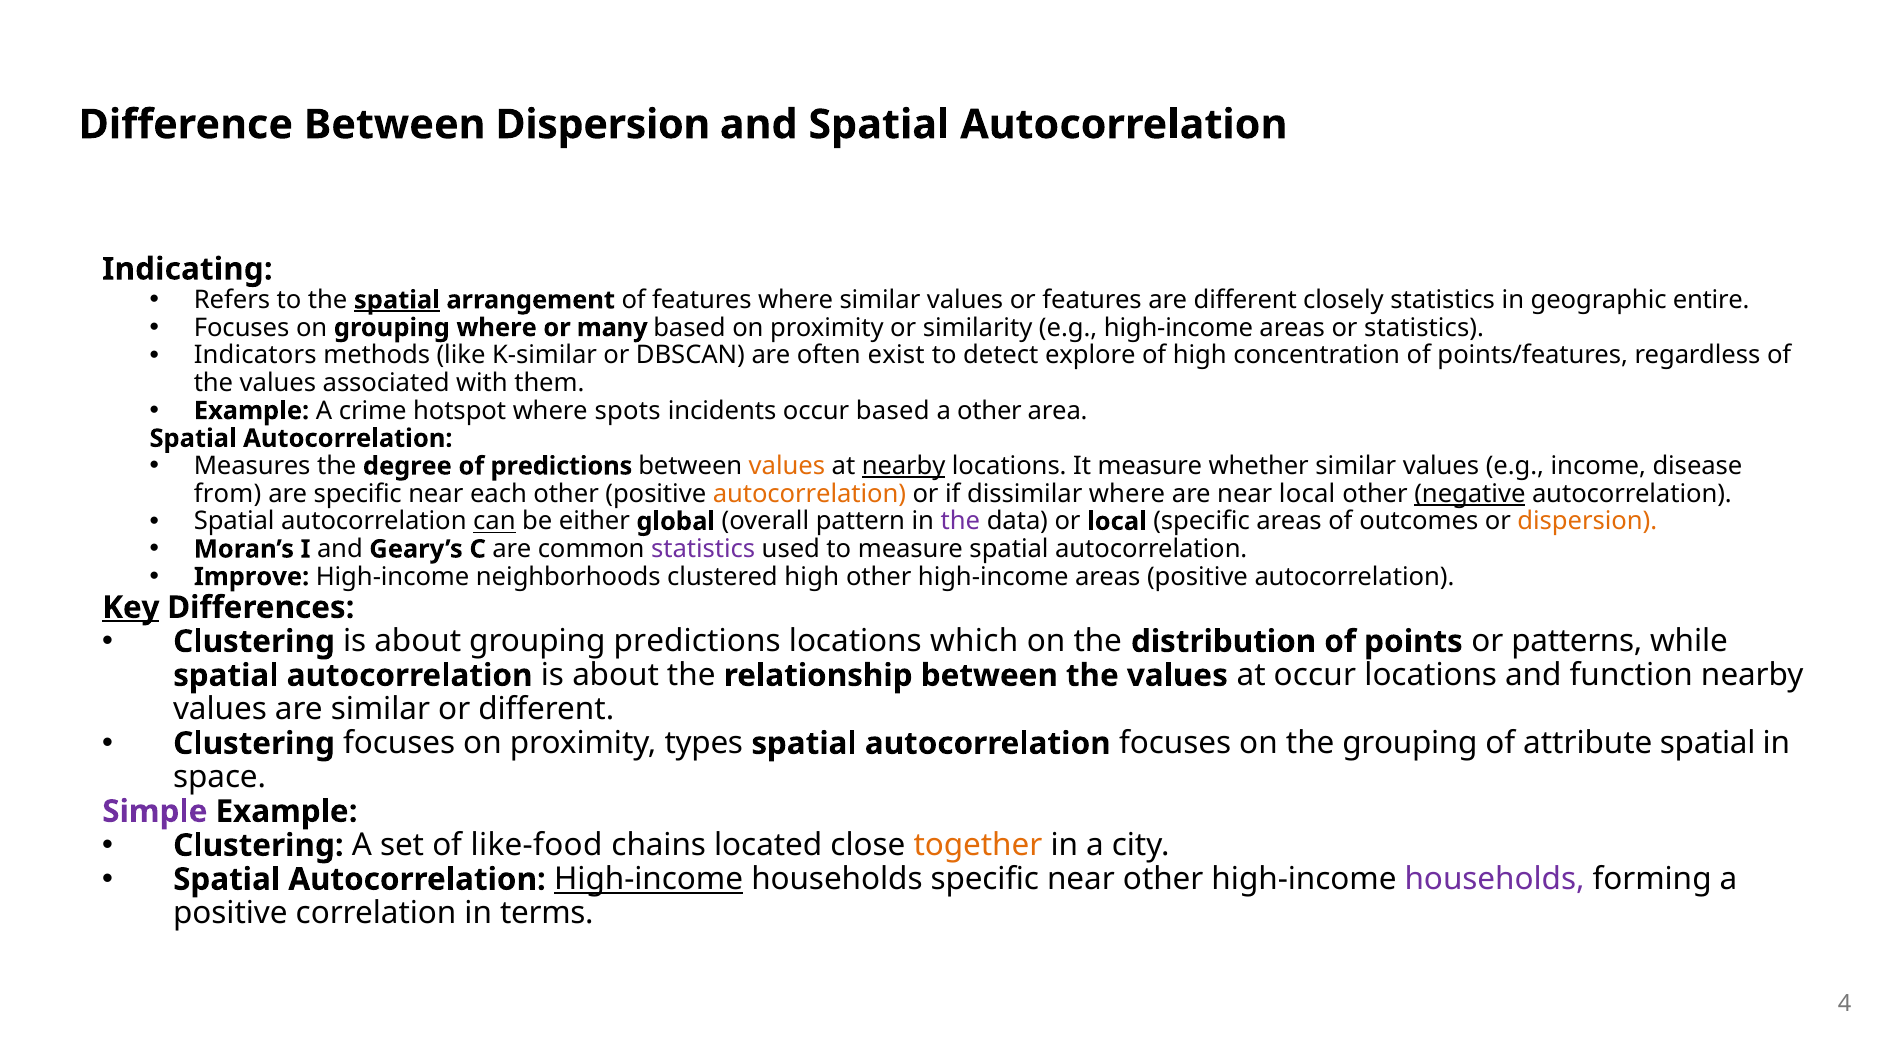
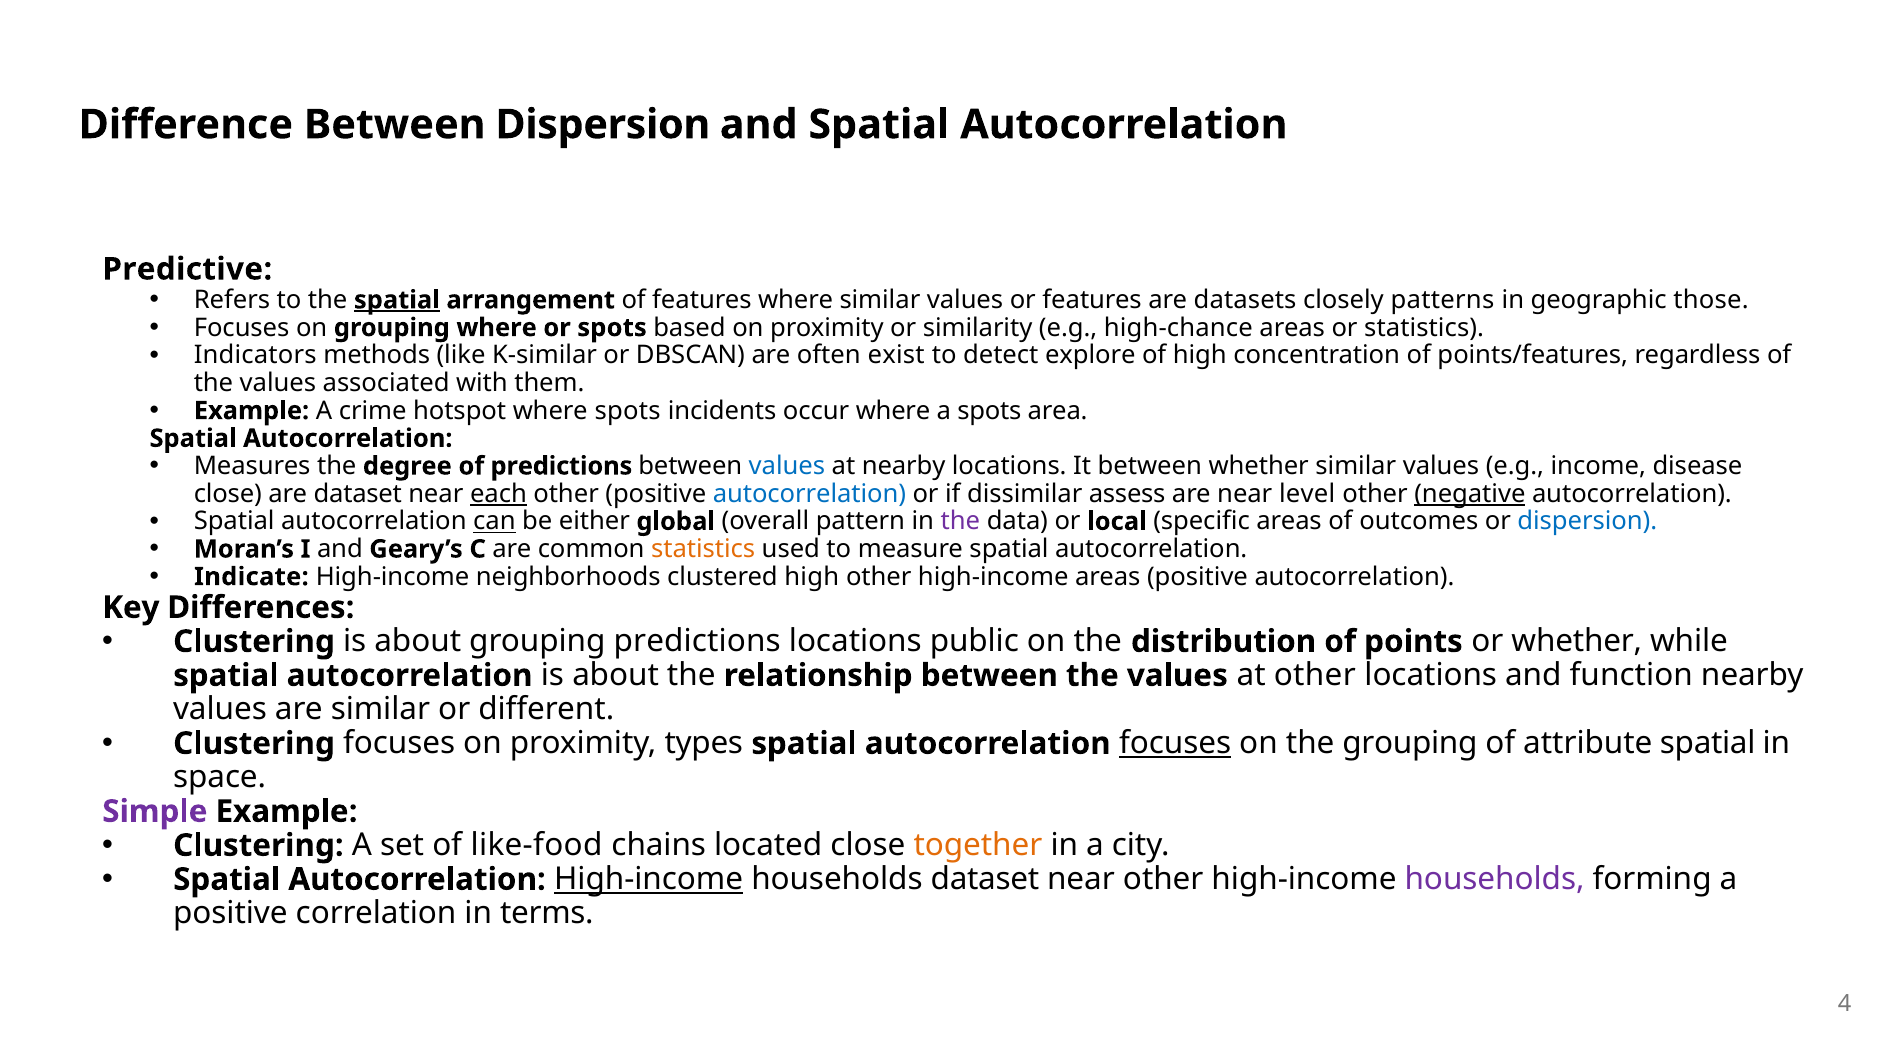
Indicating: Indicating -> Predictive (187, 269)
are different: different -> datasets (1245, 300)
closely statistics: statistics -> patterns (1443, 300)
entire: entire -> those (1711, 300)
or many: many -> spots (612, 328)
e.g high-income: high-income -> high-chance (1178, 328)
occur based: based -> where (893, 411)
a other: other -> spots (989, 411)
values colour: orange -> blue (787, 466)
nearby underline: present -> none (904, 466)
It measure: measure -> between (1150, 466)
from: from -> close (228, 494)
are specific: specific -> dataset (358, 494)
each underline: none -> present (498, 494)
autocorrelation colour: orange -> blue (809, 494)
dissimilar where: where -> assess (1127, 494)
near local: local -> level (1307, 494)
dispersion colour: orange -> blue (1587, 522)
statistics colour: purple -> orange (703, 549)
Improve: Improve -> Indicate (251, 577)
Key underline: present -> none (131, 608)
which: which -> public (974, 642)
or patterns: patterns -> whether (1577, 642)
at occur: occur -> other (1315, 676)
focuses underline: none -> present (1175, 744)
households specific: specific -> dataset (985, 880)
